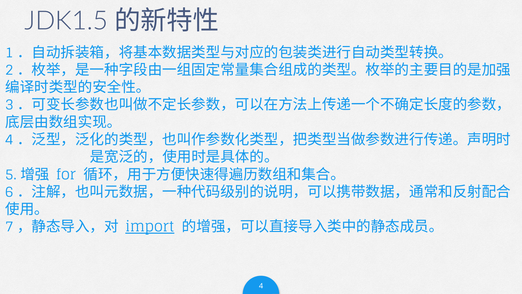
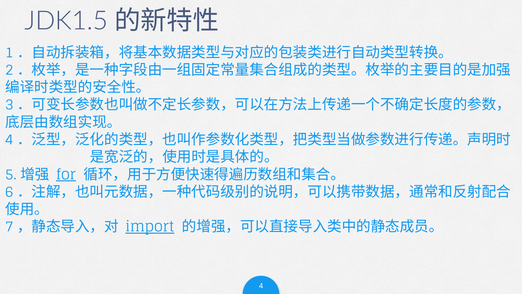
for underline: none -> present (66, 174)
